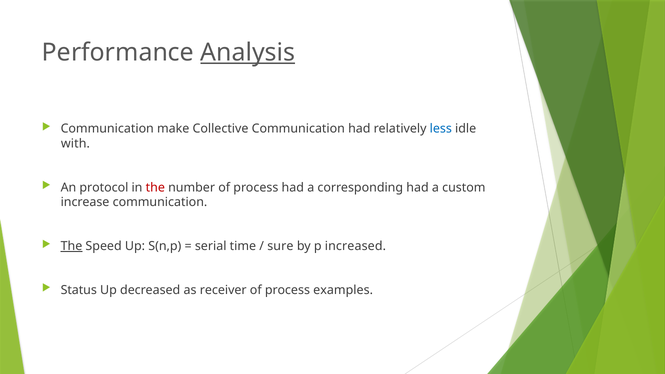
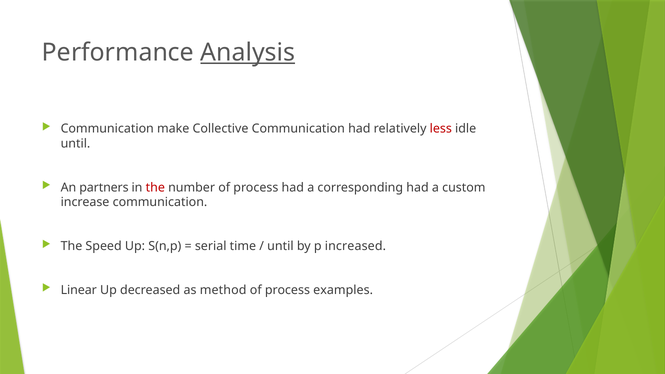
less colour: blue -> red (441, 129)
with: with -> until (75, 144)
protocol: protocol -> partners (104, 187)
The underline: present -> none (71, 246)
sure: sure -> until (280, 246)
Status: Status -> Linear (79, 290)
receiver: receiver -> method (223, 290)
